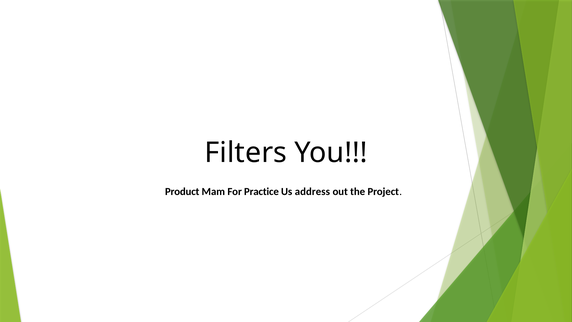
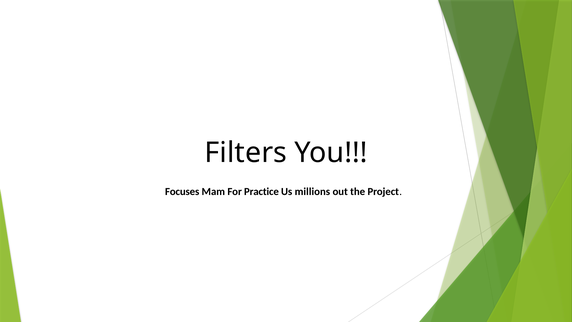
Product: Product -> Focuses (182, 191)
address: address -> millions (312, 191)
